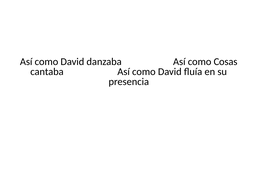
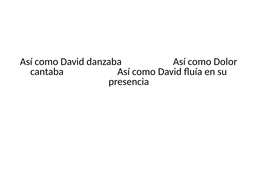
Cosas: Cosas -> Dolor (225, 62)
